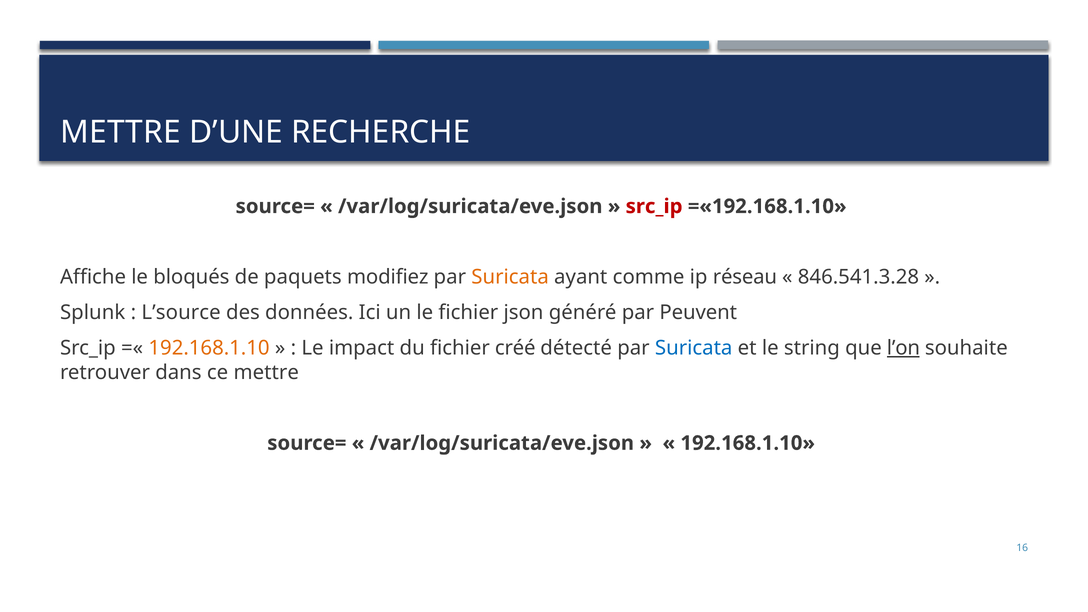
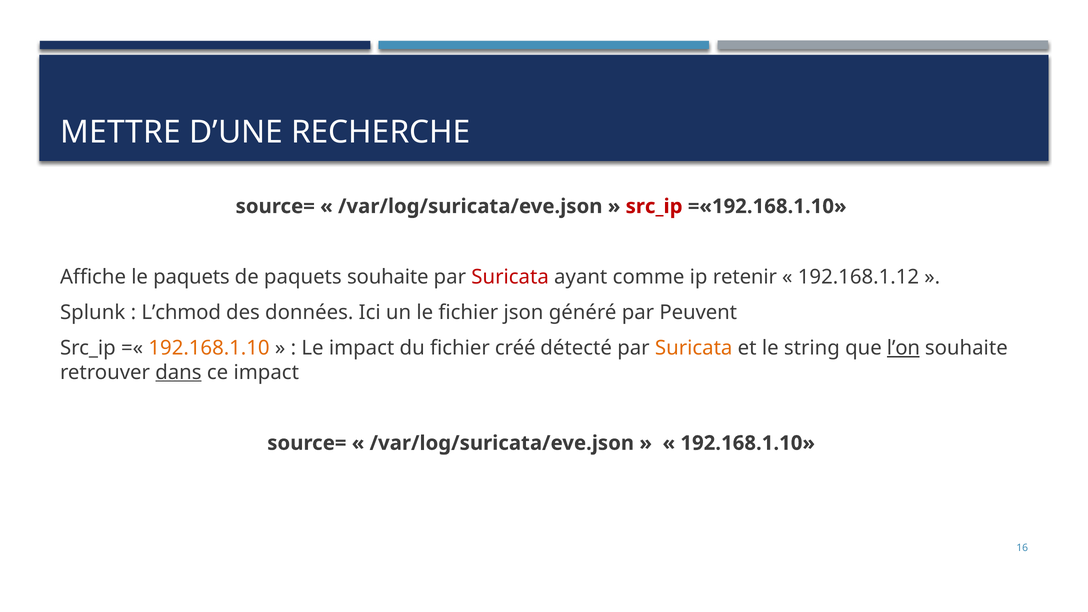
le bloqués: bloqués -> paquets (191, 277)
paquets modifiez: modifiez -> souhaite (388, 277)
Suricata colour: orange -> red (510, 277)
réseau: réseau -> retenir (745, 277)
846.541.3.28: 846.541.3.28 -> 192.168.1.12 (858, 277)
L’source: L’source -> L’chmod (181, 313)
Suricata colour: blue -> orange (694, 348)
dans underline: none -> present (178, 372)
ce mettre: mettre -> impact (266, 372)
